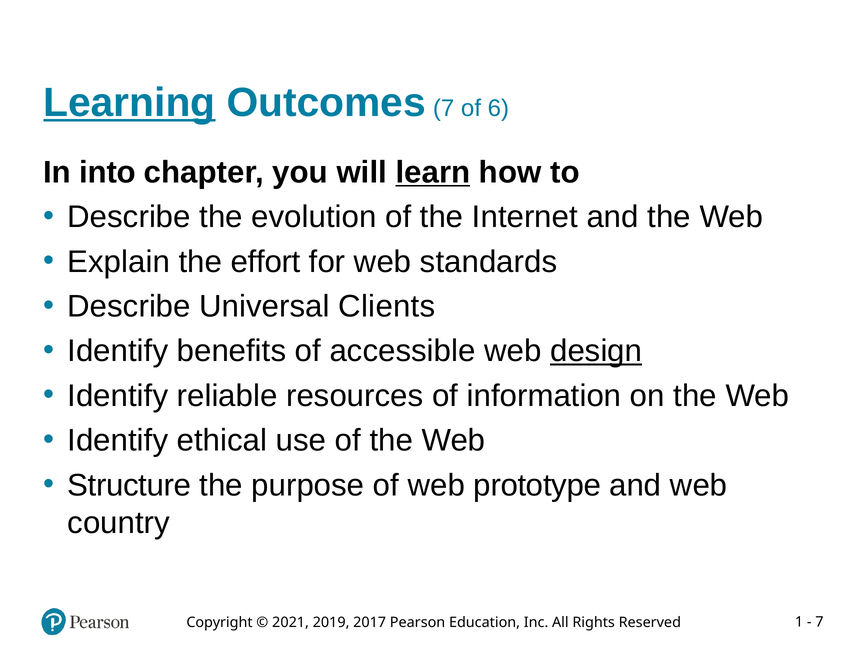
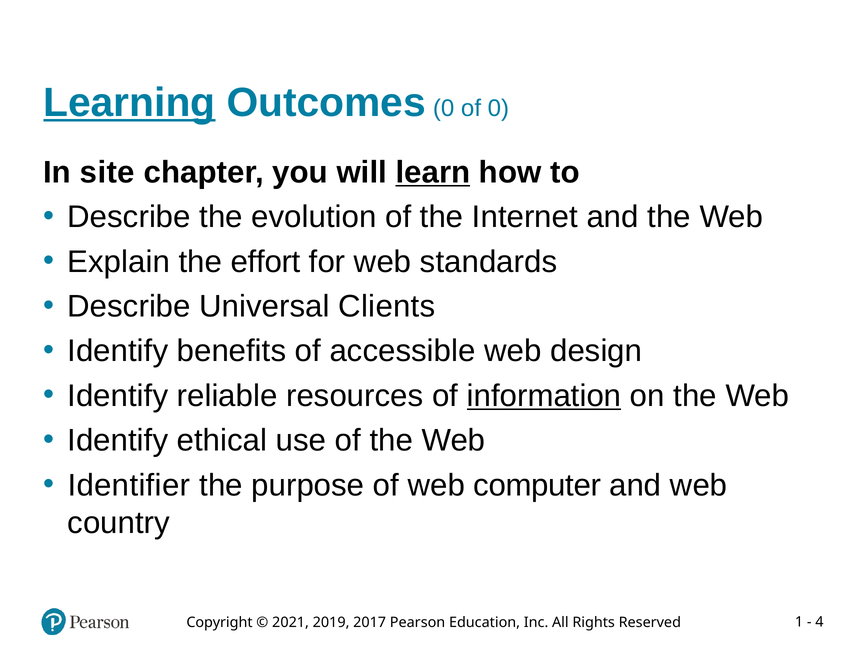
Outcomes 7: 7 -> 0 (444, 108)
of 6: 6 -> 0 (498, 108)
into: into -> site (107, 172)
design underline: present -> none (596, 351)
information underline: none -> present (544, 396)
Structure: Structure -> Identifier (129, 485)
prototype: prototype -> computer (537, 485)
7: 7 -> 4 (819, 622)
